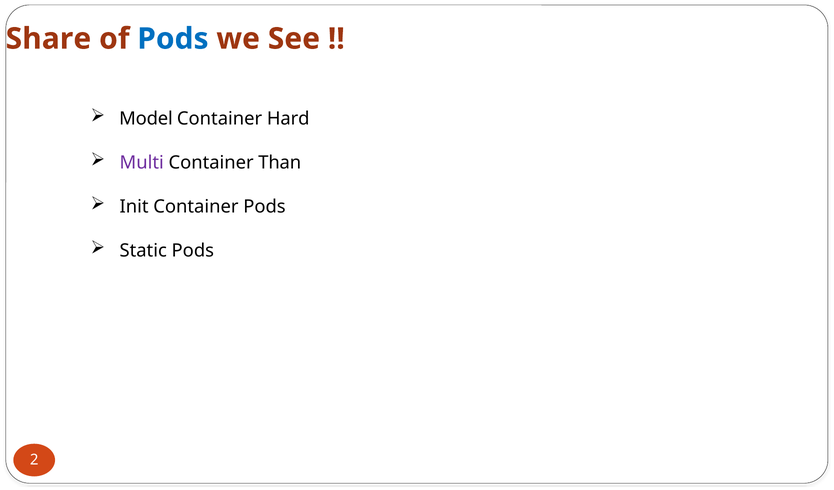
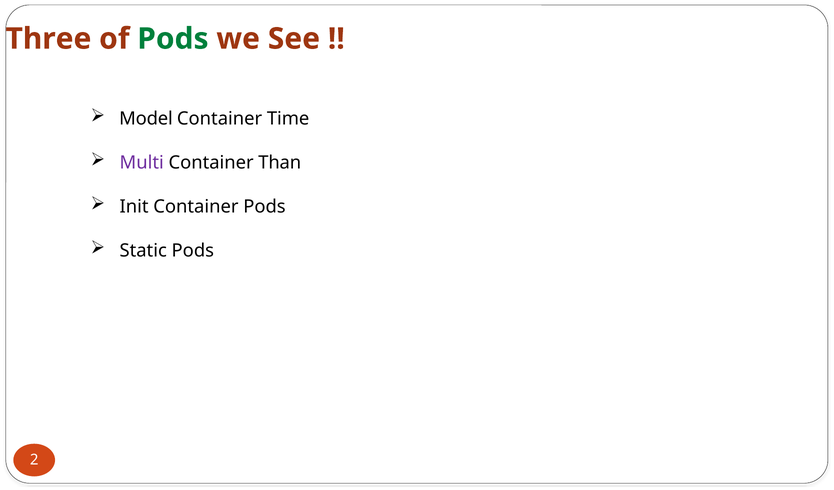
Share: Share -> Three (48, 39)
Pods colour: blue -> green (173, 39)
Hard: Hard -> Time (288, 119)
